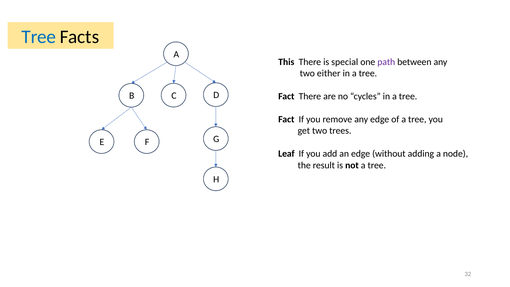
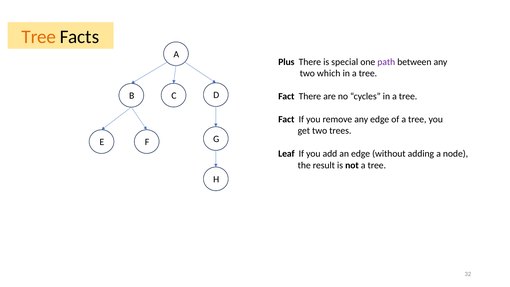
Tree colour: blue -> orange (39, 37)
This: This -> Plus (286, 62)
either: either -> which (329, 73)
